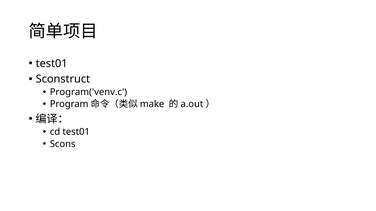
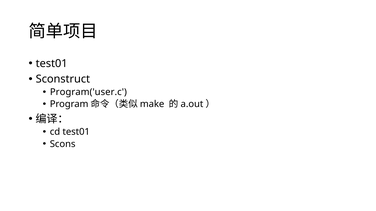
Program('venv.c: Program('venv.c -> Program('user.c (88, 92)
